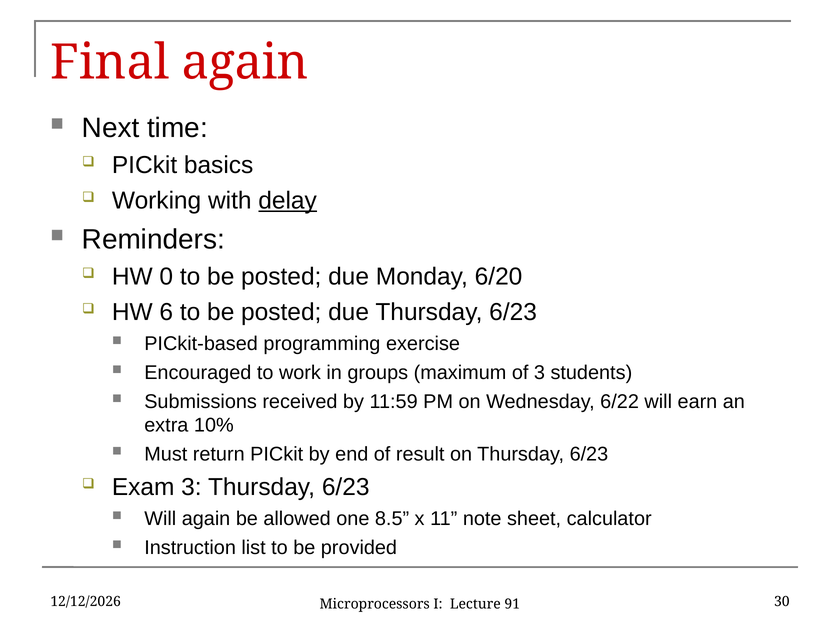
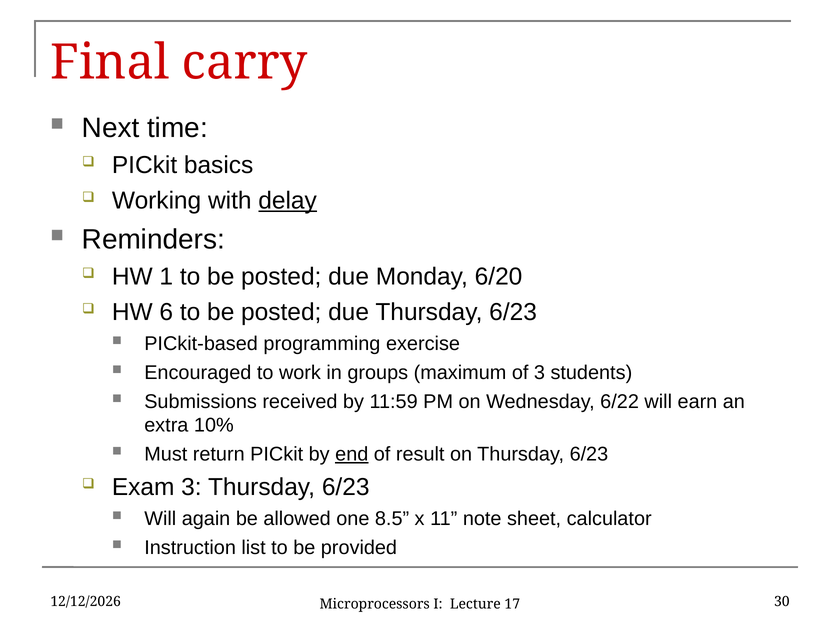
Final again: again -> carry (245, 63)
0: 0 -> 1 (166, 277)
end underline: none -> present (352, 454)
91: 91 -> 17 (512, 604)
